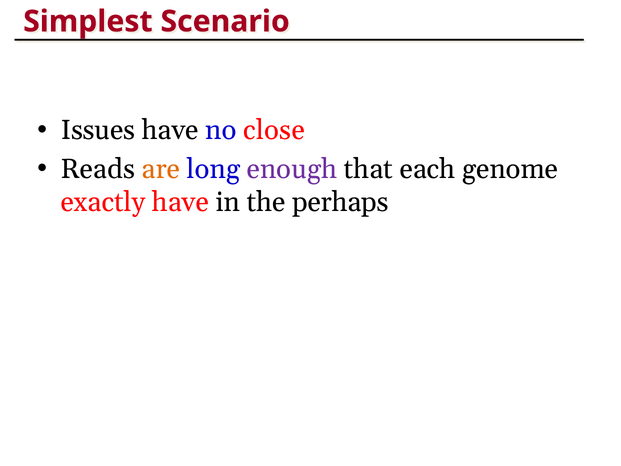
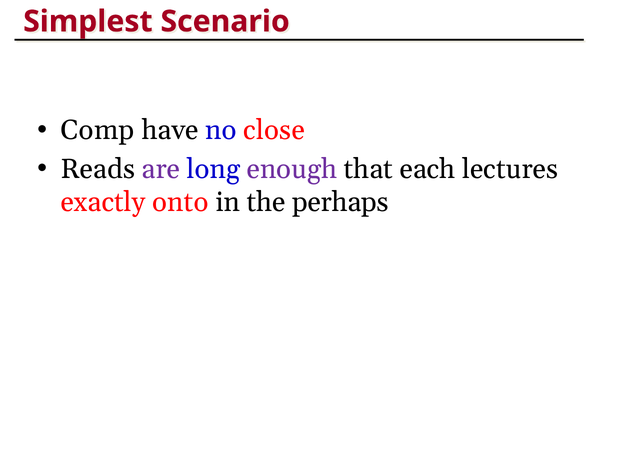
Issues: Issues -> Comp (98, 130)
are colour: orange -> purple (161, 169)
genome: genome -> lectures (510, 169)
exactly have: have -> onto (180, 202)
